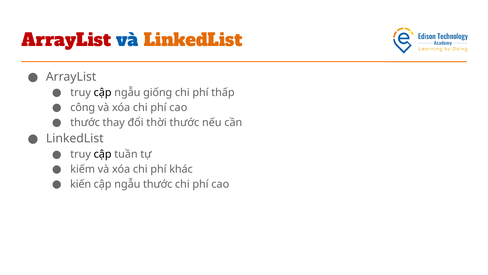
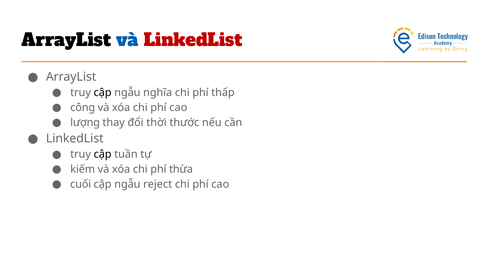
ArrayList colour: red -> black (66, 40)
LinkedList colour: orange -> red (193, 40)
giống: giống -> nghĩa (158, 92)
thước: thước -> lượng (85, 122)
khác: khác -> thừa (181, 169)
kiến: kiến -> cuối (81, 184)
ngẫu thước: thước -> reject (158, 184)
